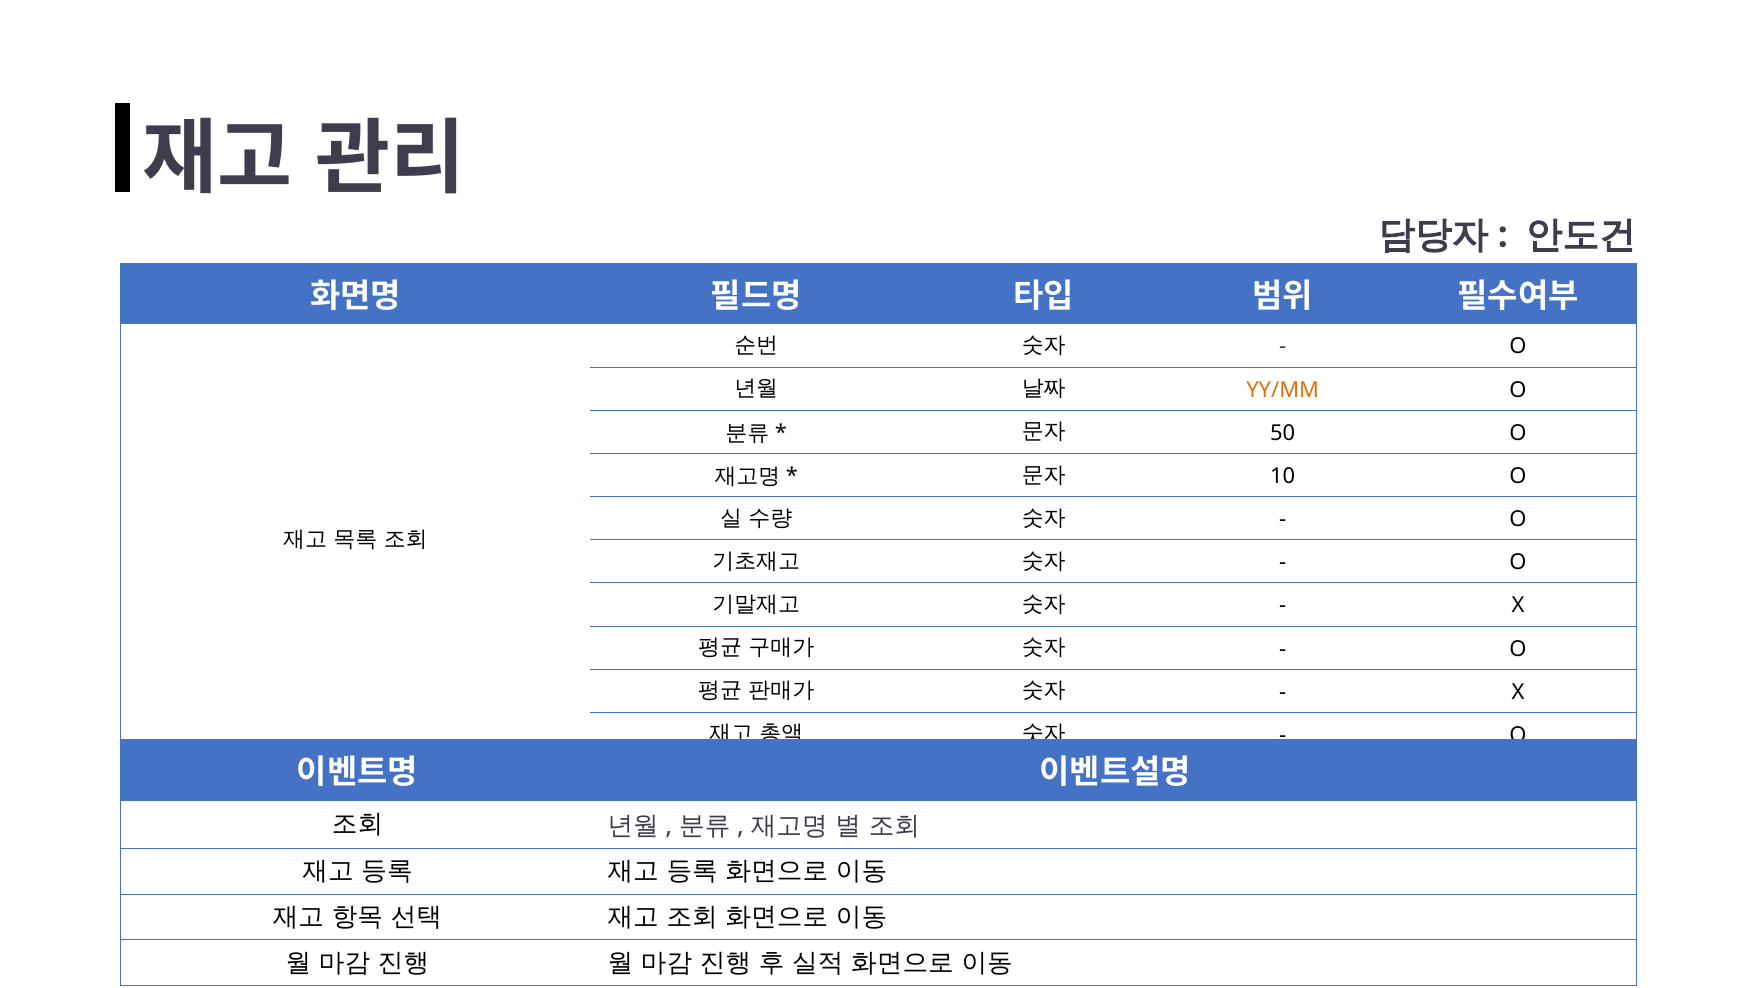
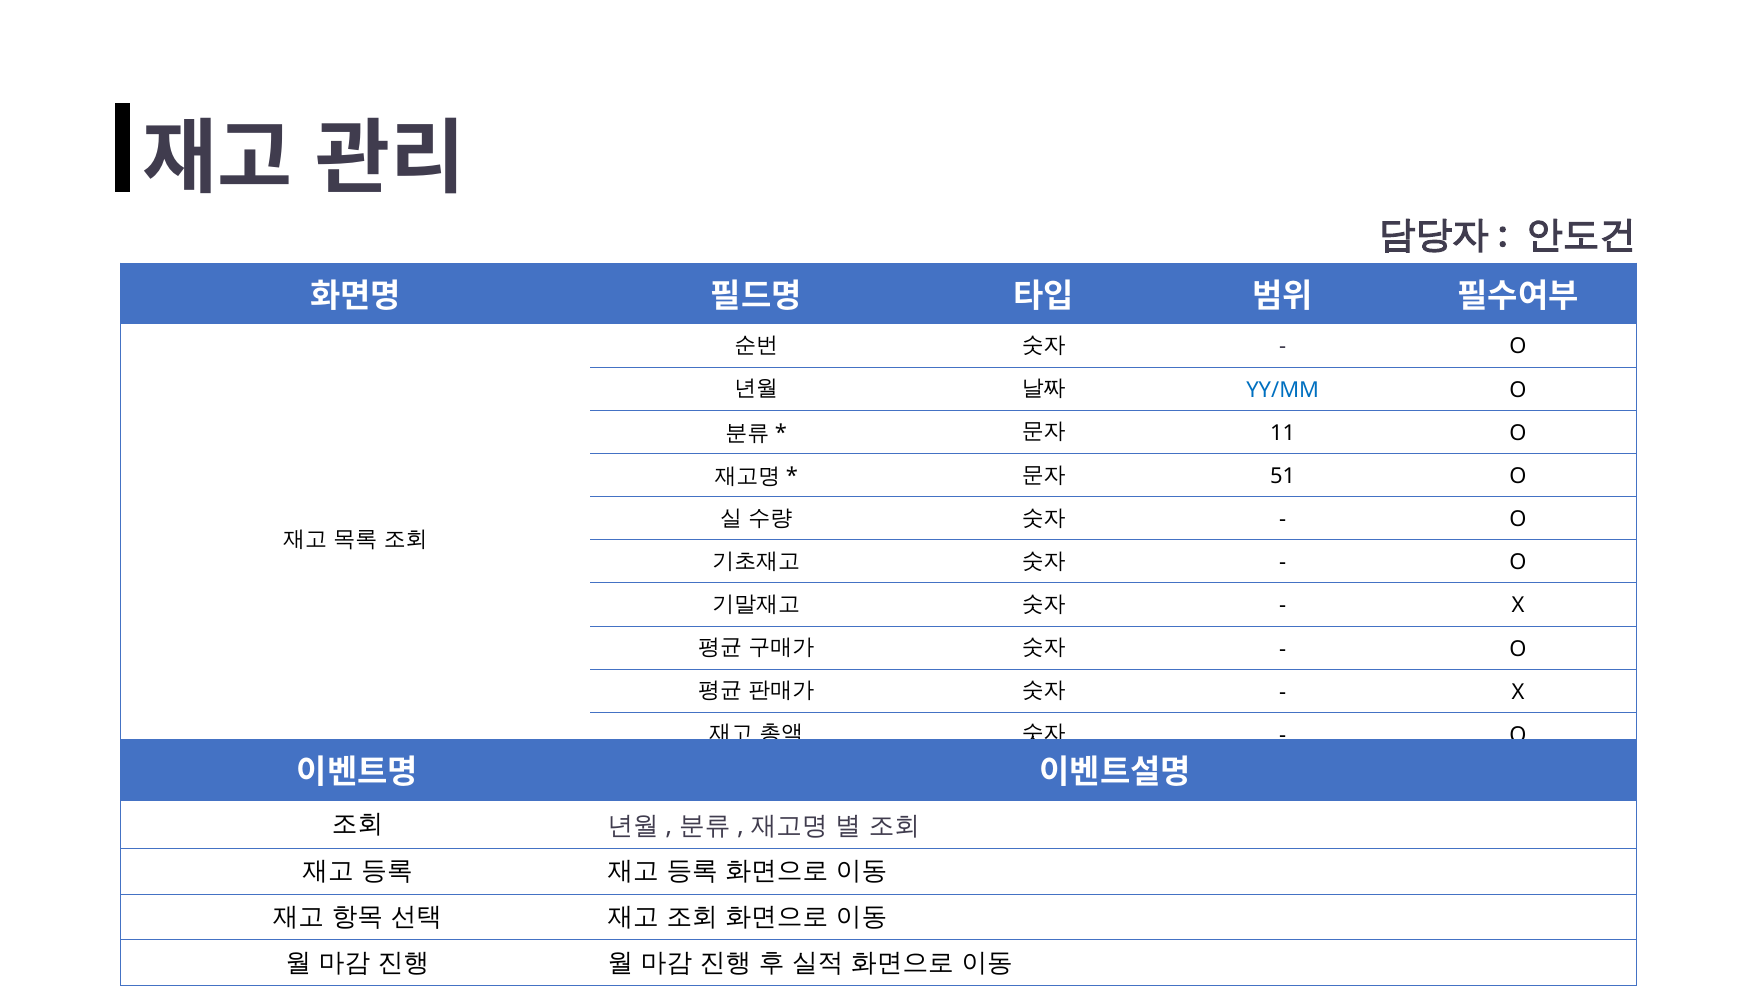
YY/MM colour: orange -> blue (1283, 390)
50: 50 -> 11 (1283, 433)
10: 10 -> 51 (1283, 476)
